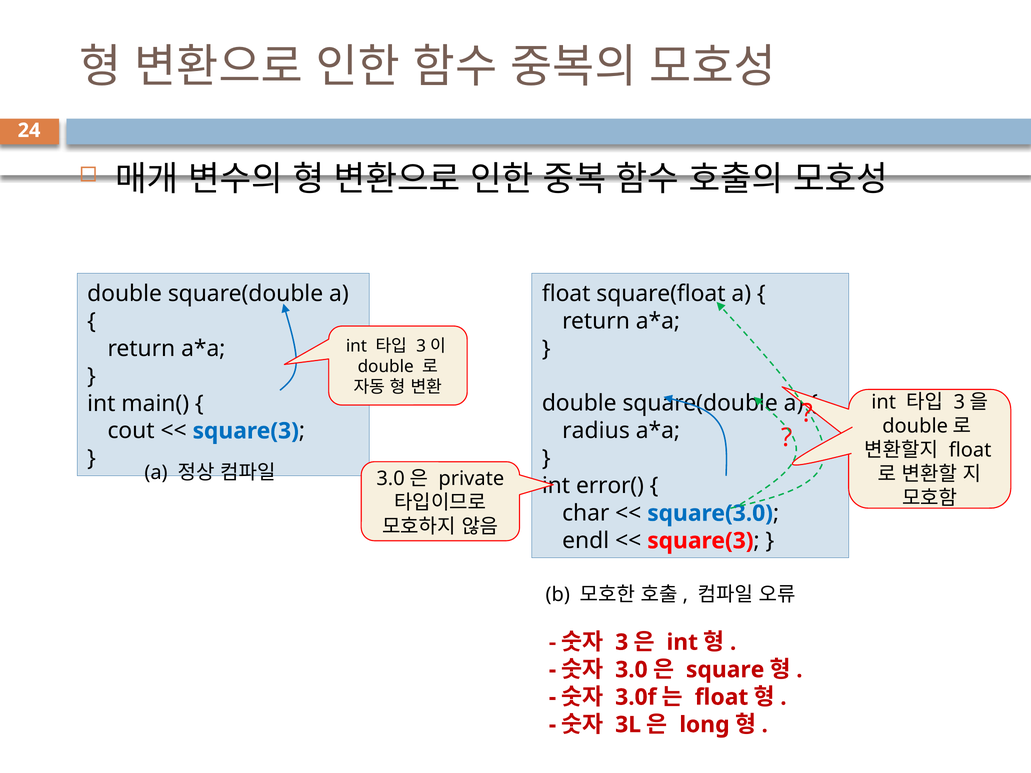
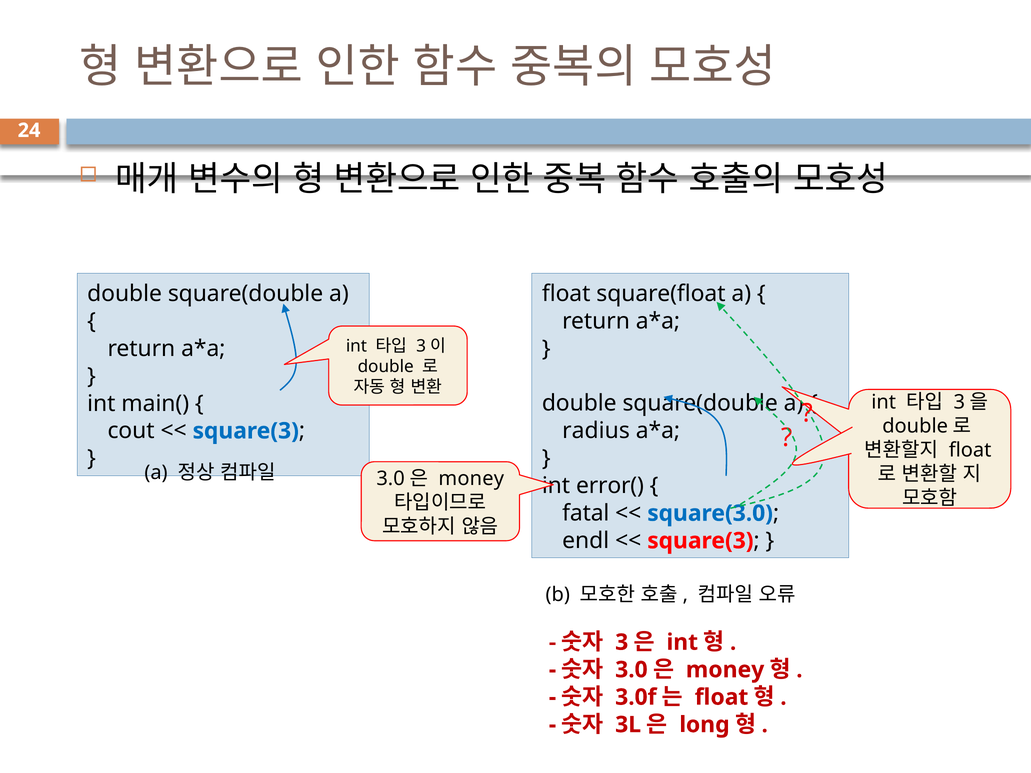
private: private -> money (471, 479)
char: char -> fatal (586, 513)
square: square -> money (725, 670)
